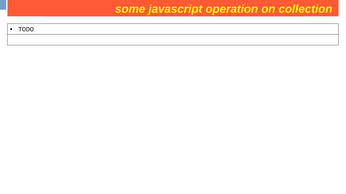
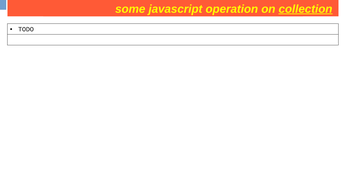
collection underline: none -> present (305, 9)
